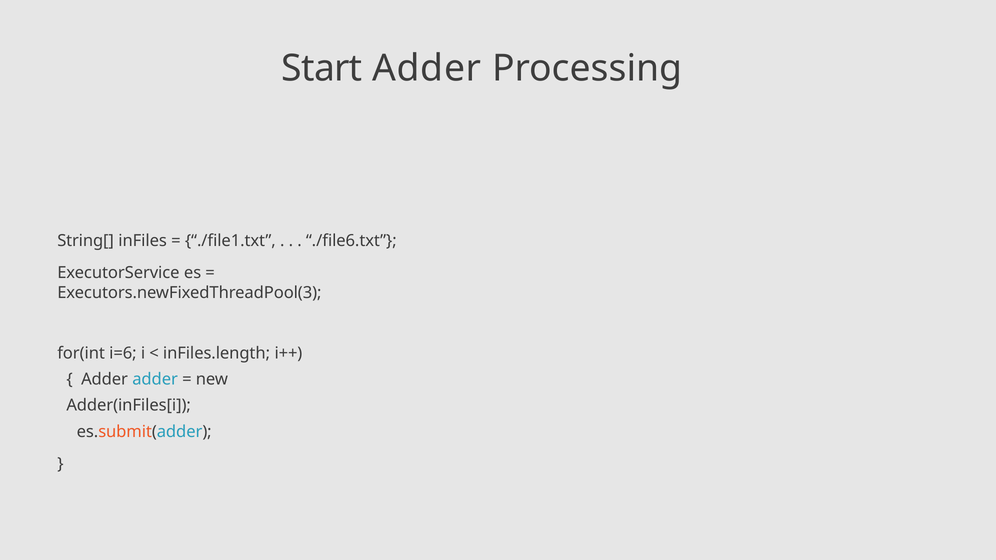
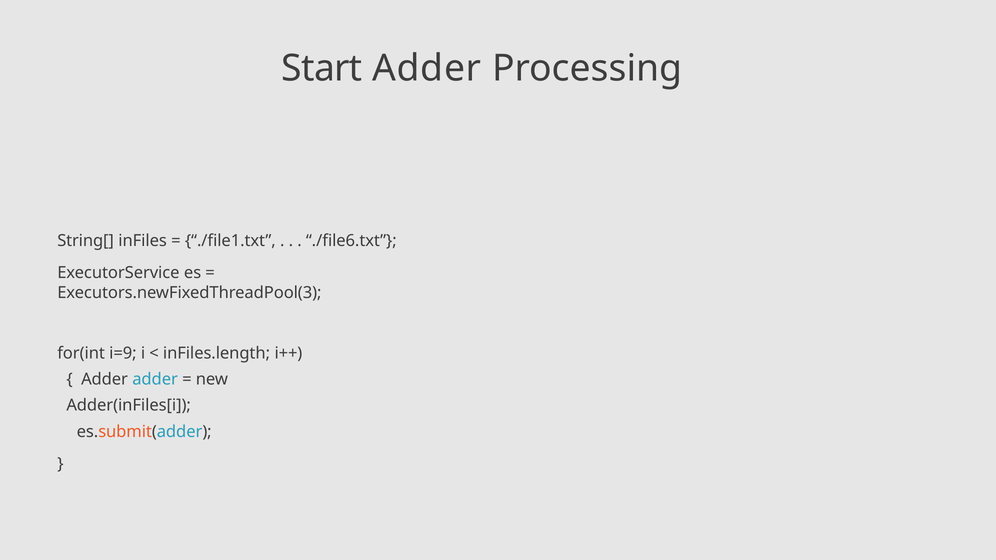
i=6: i=6 -> i=9 (123, 353)
